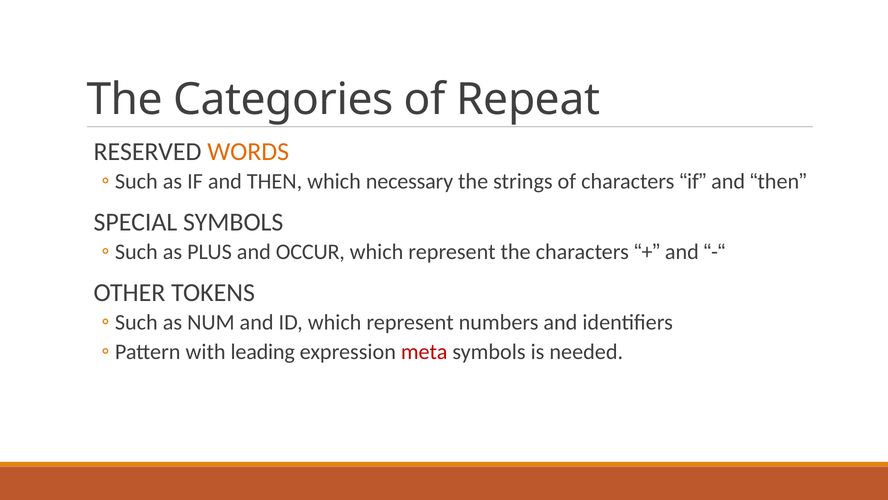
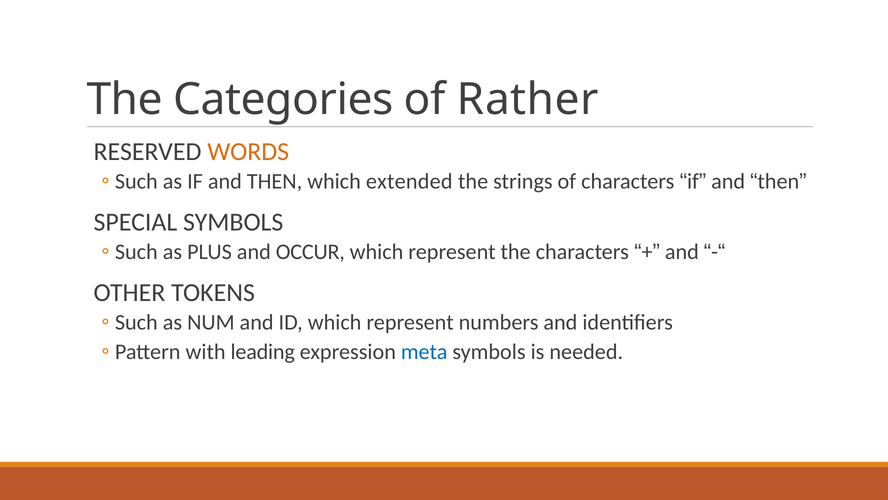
Repeat: Repeat -> Rather (528, 99)
necessary: necessary -> extended (409, 181)
meta colour: red -> blue (424, 352)
